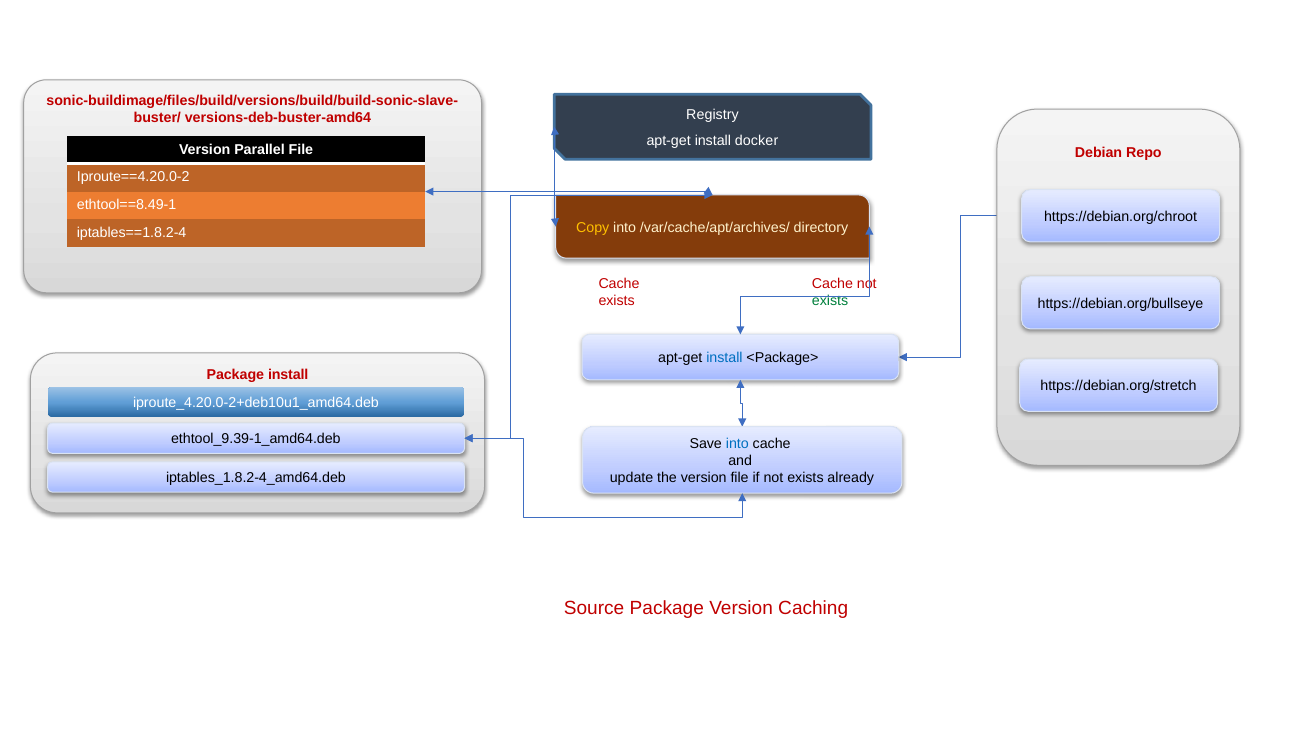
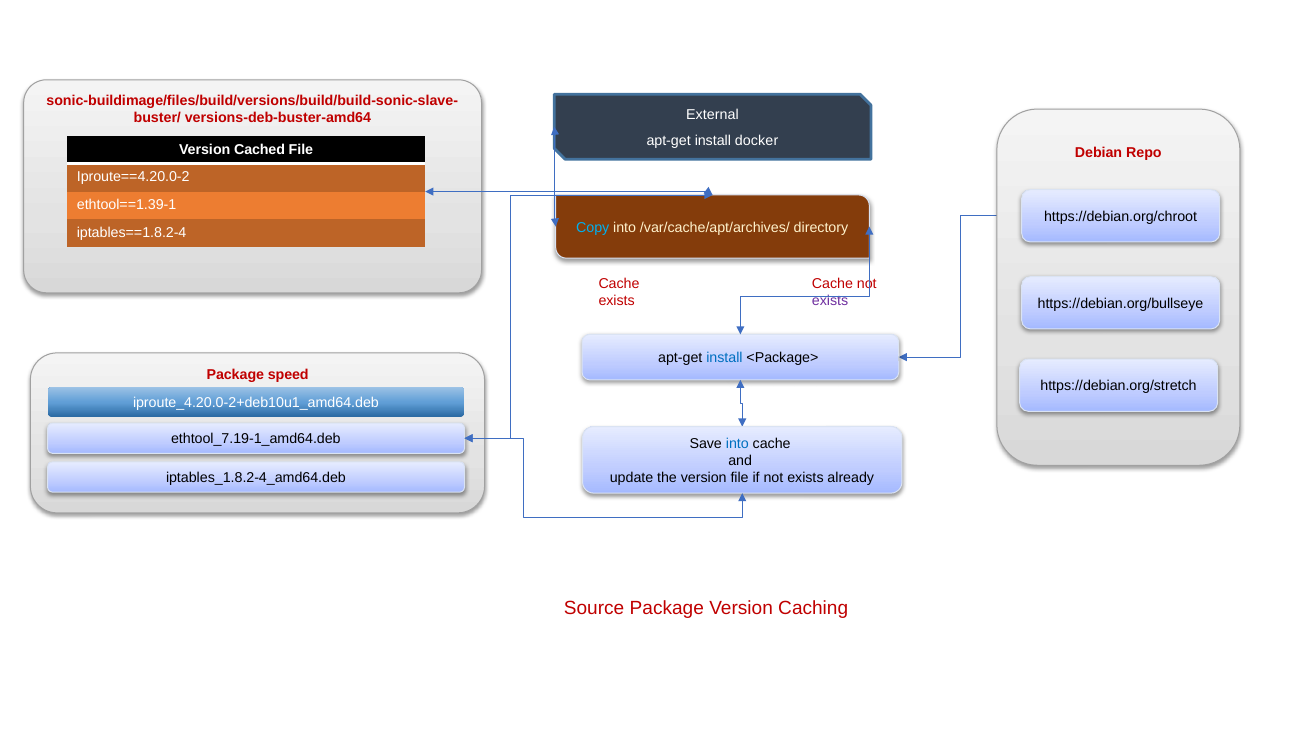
Registry: Registry -> External (713, 115)
Parallel: Parallel -> Cached (260, 149)
ethtool==8.49-1: ethtool==8.49-1 -> ethtool==1.39-1 (127, 205)
Copy colour: yellow -> light blue (593, 228)
exists colour: green -> purple (830, 301)
Package install: install -> speed (288, 375)
ethtool_9.39-1_amd64.deb: ethtool_9.39-1_amd64.deb -> ethtool_7.19-1_amd64.deb (256, 439)
